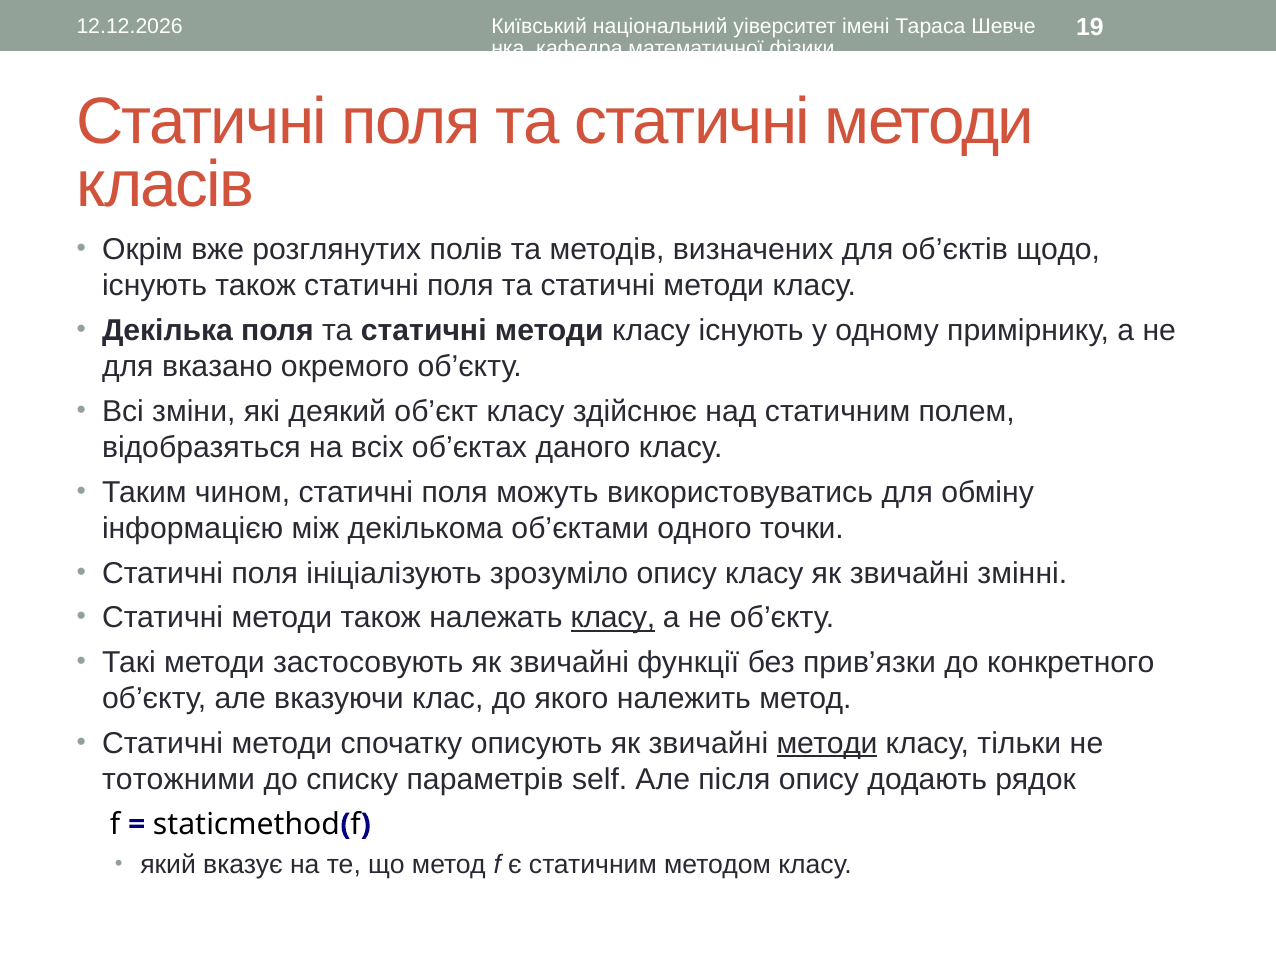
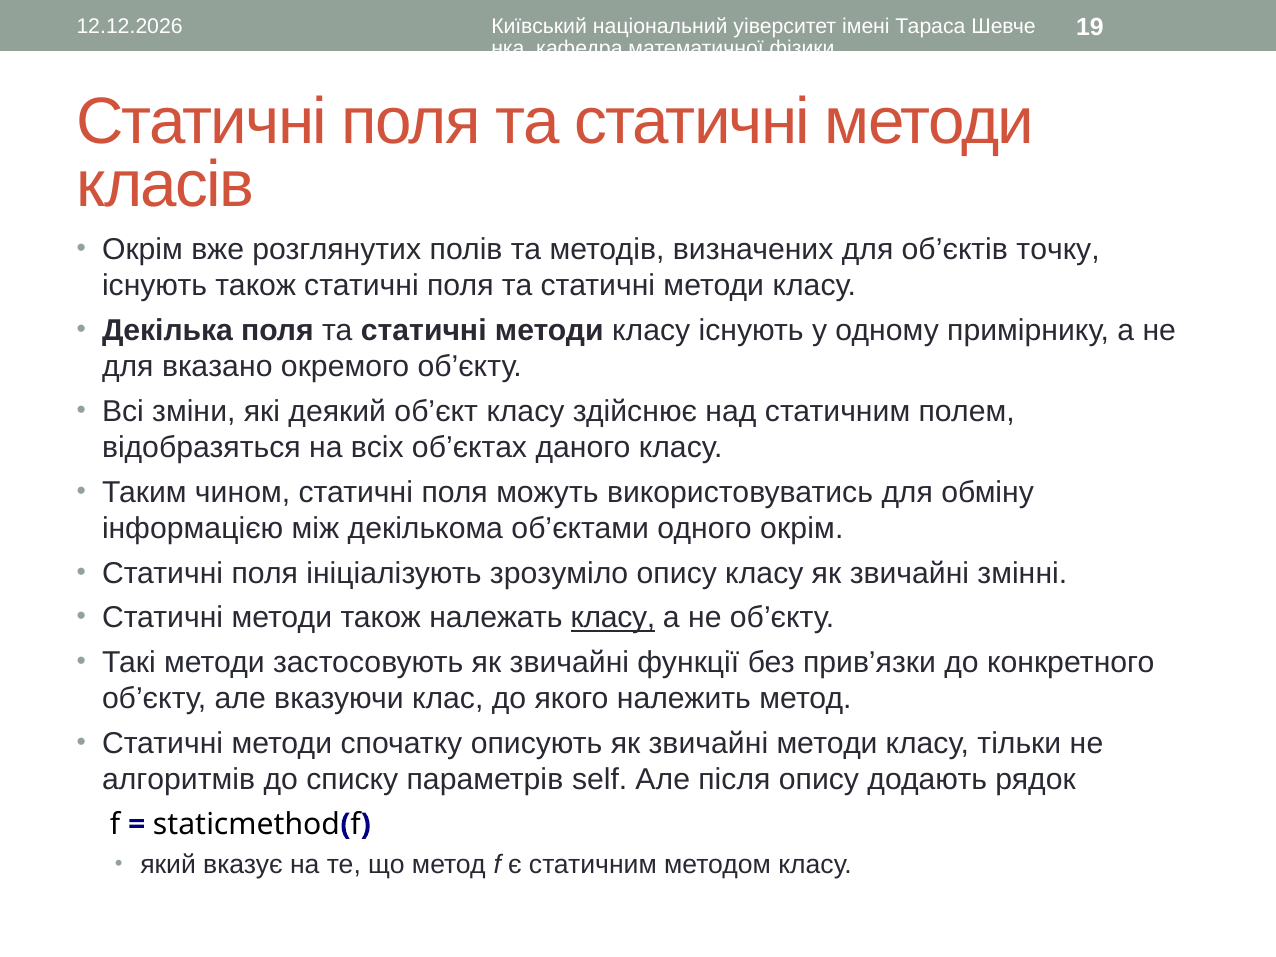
щодо: щодо -> точку (1058, 250)
одного точки: точки -> окрім (802, 529)
методи underline: present -> none (827, 743)
тотожними: тотожними -> алгоритмів (179, 780)
